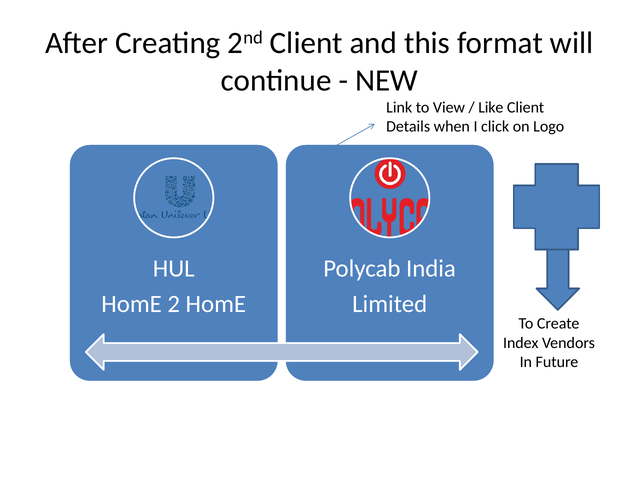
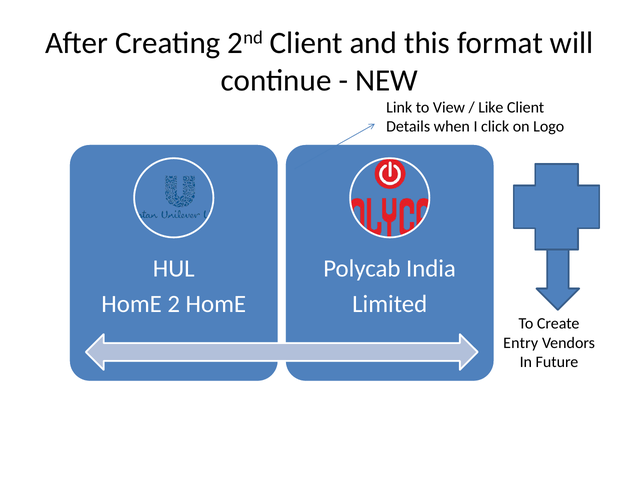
Index: Index -> Entry (521, 343)
